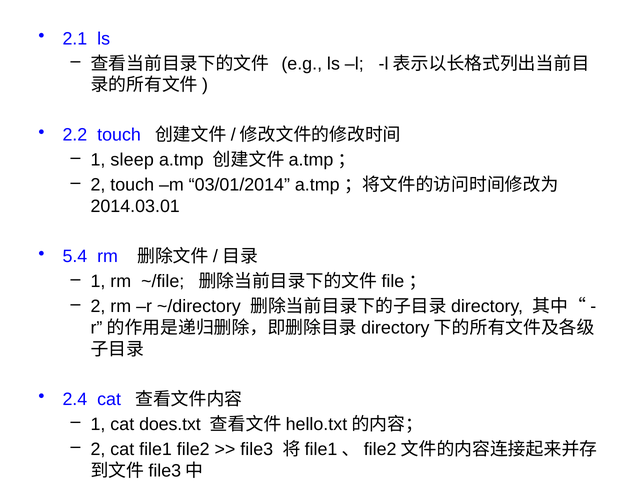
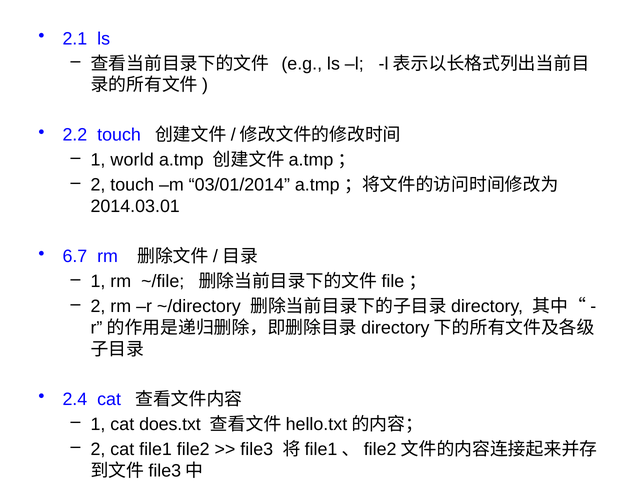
sleep: sleep -> world (132, 160)
5.4: 5.4 -> 6.7 (75, 256)
